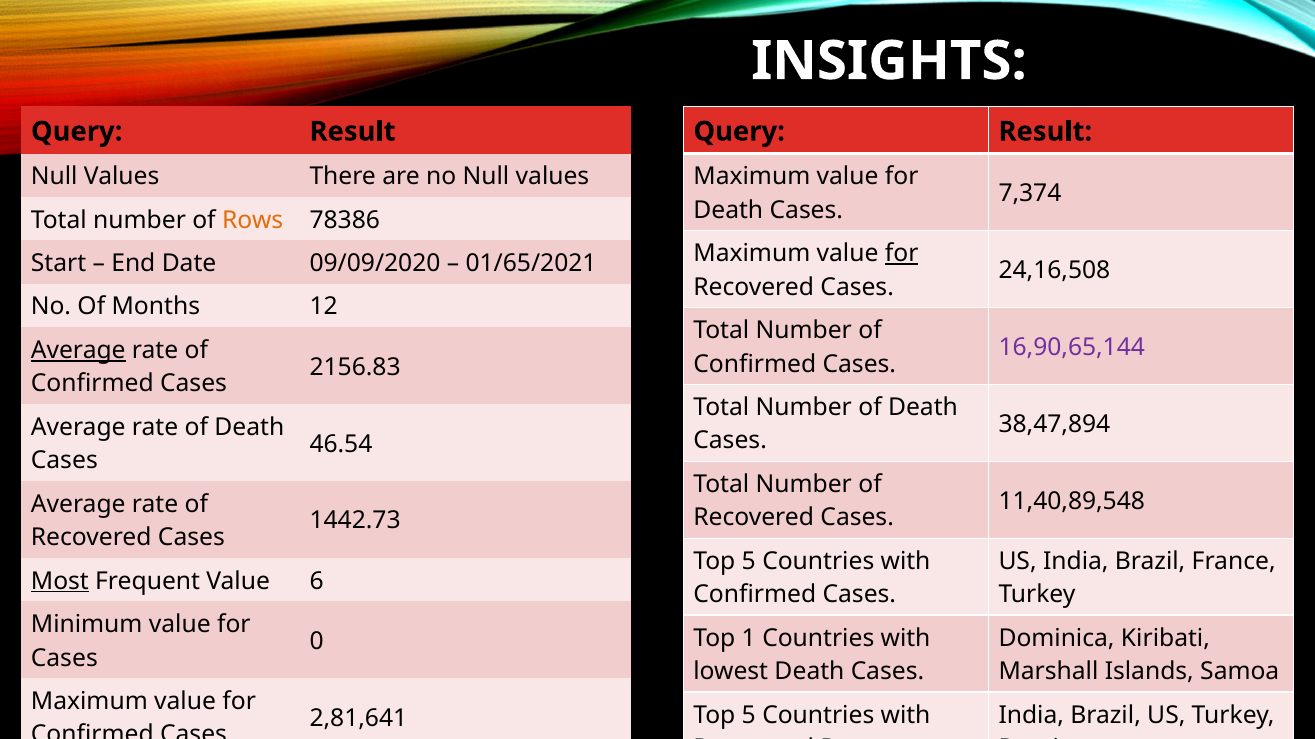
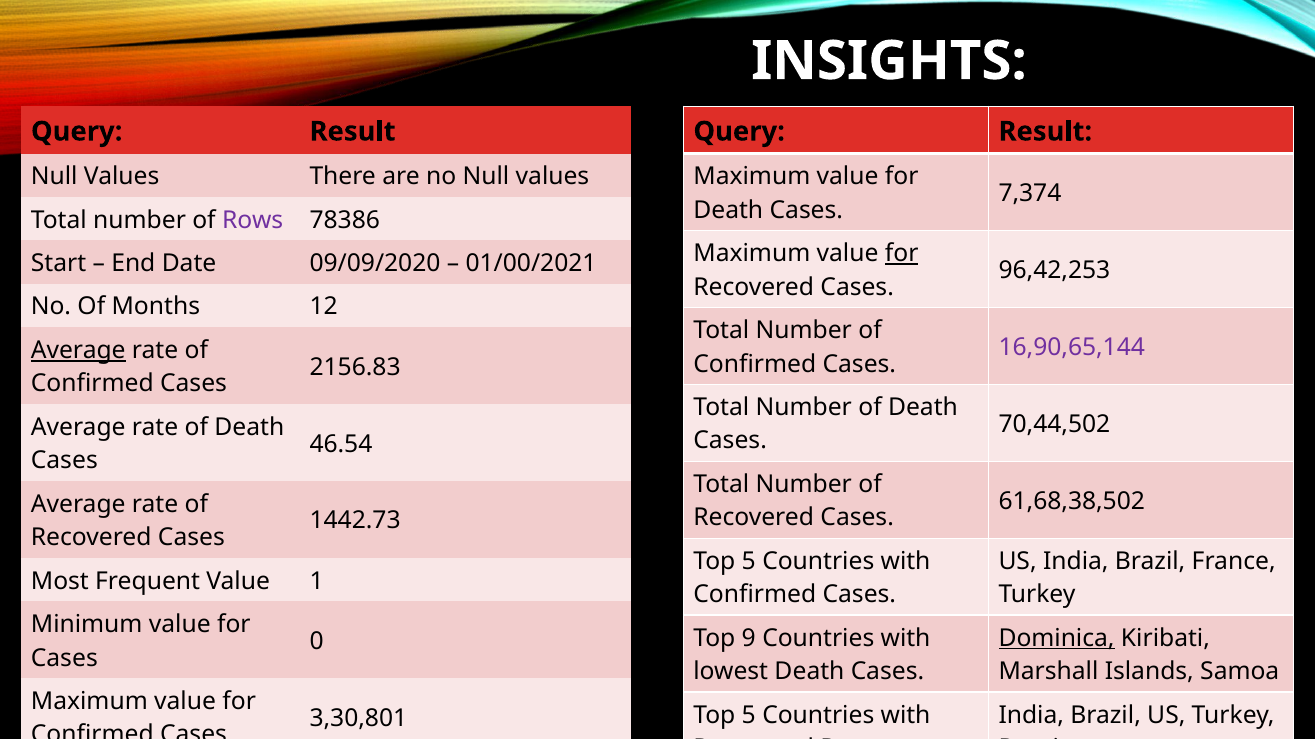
Rows colour: orange -> purple (253, 220)
01/65/2021: 01/65/2021 -> 01/00/2021 (531, 264)
24,16,508: 24,16,508 -> 96,42,253 (1054, 270)
38,47,894: 38,47,894 -> 70,44,502 (1054, 424)
11,40,89,548: 11,40,89,548 -> 61,68,38,502 (1072, 501)
Most underline: present -> none (60, 582)
6: 6 -> 1 (317, 582)
1: 1 -> 9 (749, 639)
Dominica underline: none -> present (1057, 639)
2,81,641: 2,81,641 -> 3,30,801 (358, 719)
